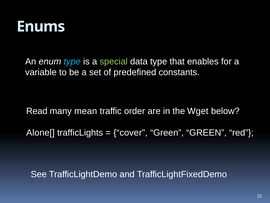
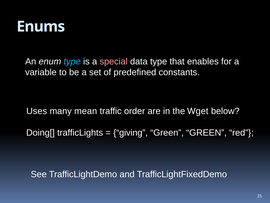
special colour: light green -> pink (114, 61)
Read: Read -> Uses (37, 111)
Alone[: Alone[ -> Doing[ (40, 132)
cover: cover -> giving (131, 132)
